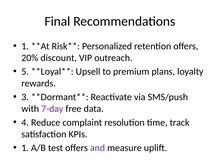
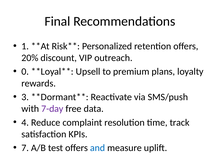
5: 5 -> 0 (25, 72)
1: 1 -> 7 (25, 148)
and colour: purple -> blue (98, 148)
